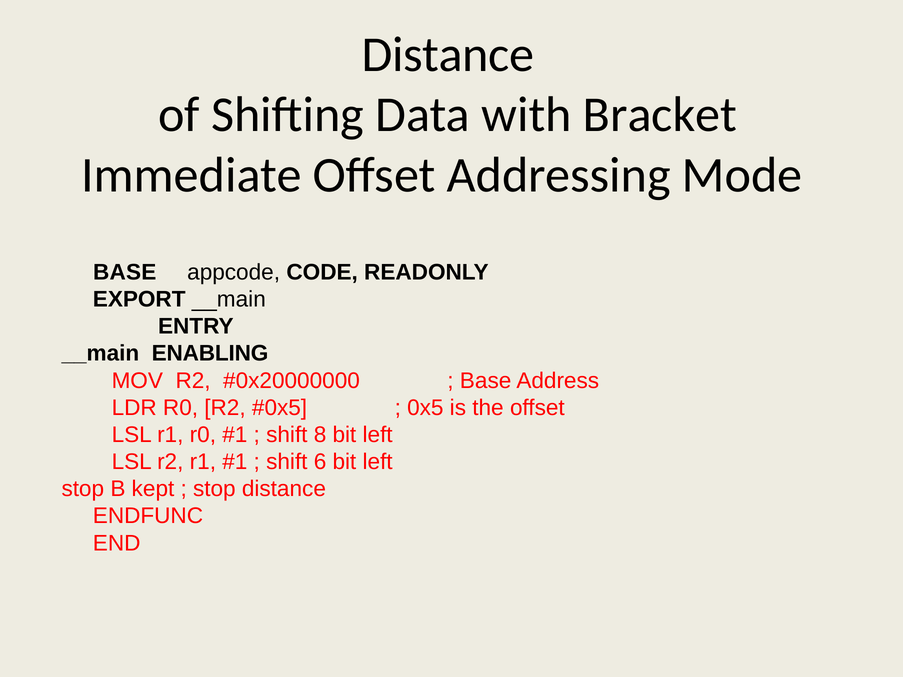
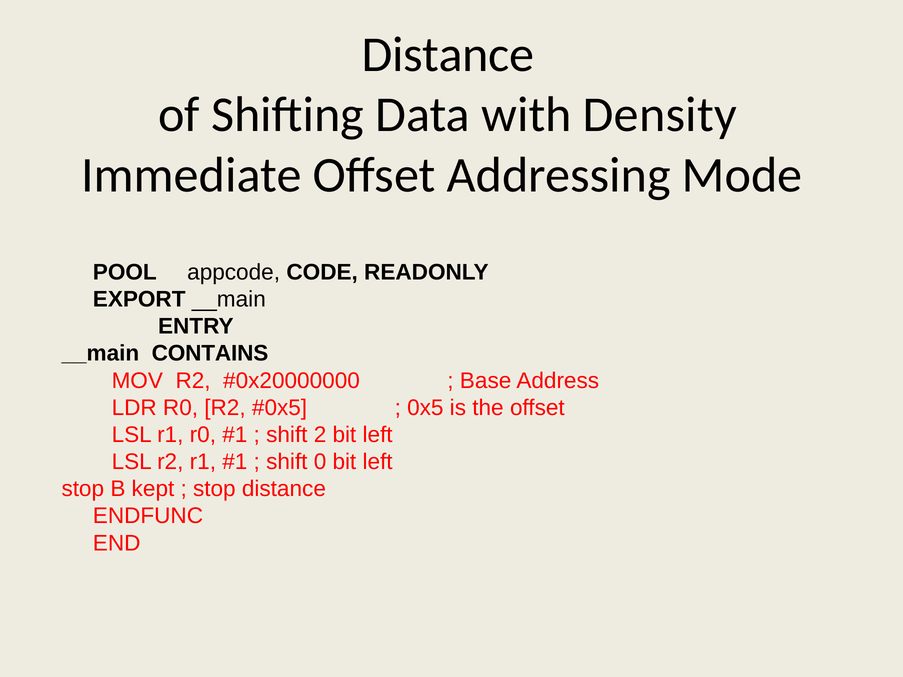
Bracket: Bracket -> Density (660, 115)
BASE: BASE -> POOL (125, 272)
ENABLING: ENABLING -> CONTAINS (210, 354)
8: 8 -> 2 (320, 435)
6: 6 -> 0 (320, 462)
